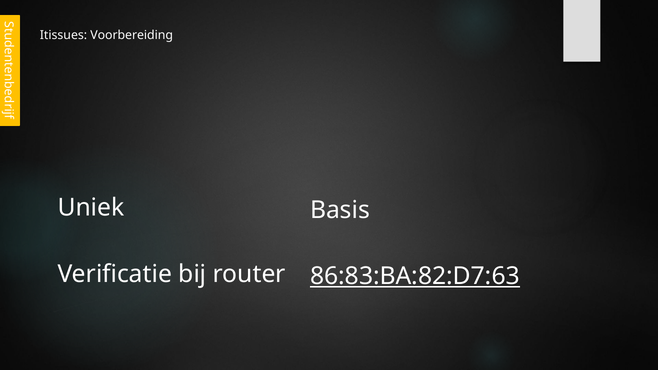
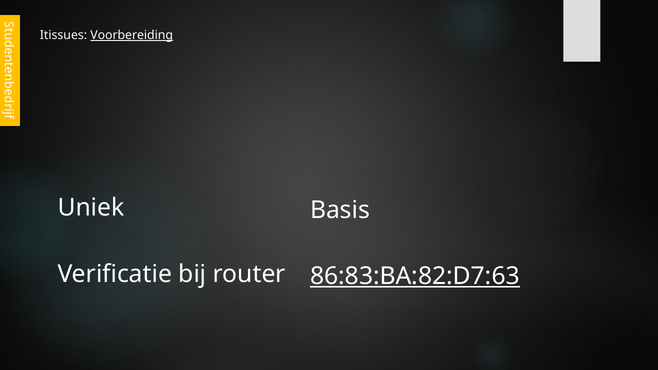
Voorbereiding underline: none -> present (132, 35)
